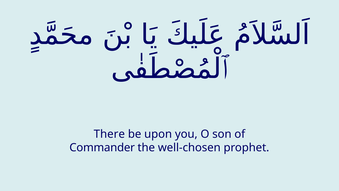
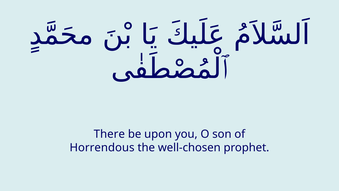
Commander: Commander -> Horrendous (102, 147)
